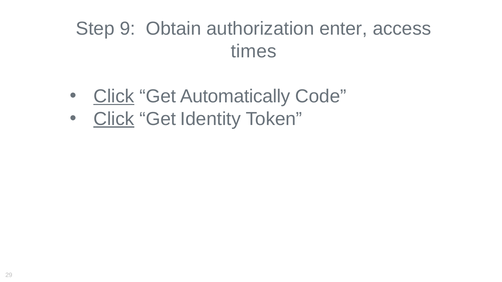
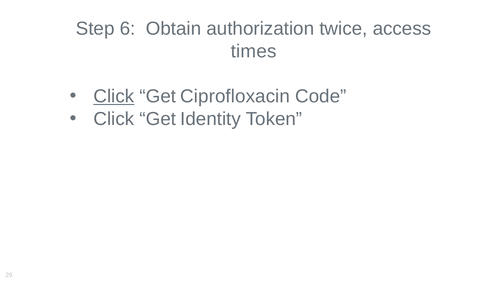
9: 9 -> 6 (128, 29)
enter: enter -> twice (343, 29)
Automatically: Automatically -> Ciprofloxacin (235, 97)
Click underline: present -> none (114, 119)
